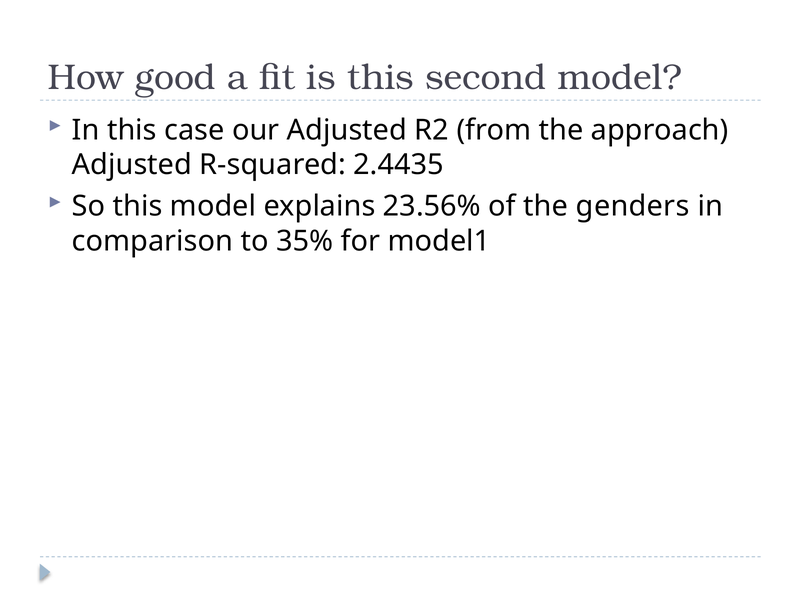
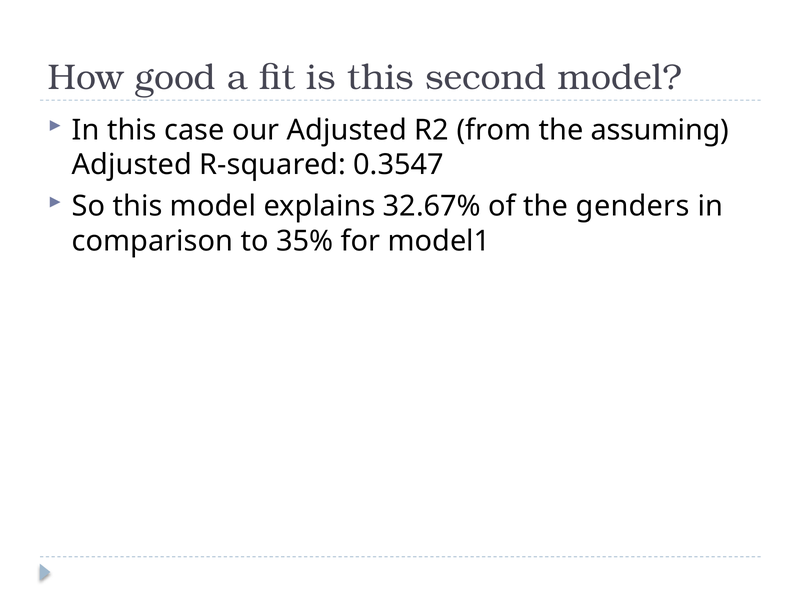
approach: approach -> assuming (660, 130)
2.4435: 2.4435 -> 0.3547 (399, 165)
23.56%: 23.56% -> 32.67% (432, 206)
